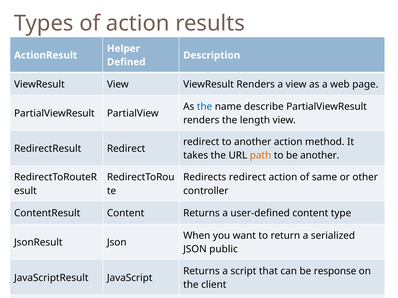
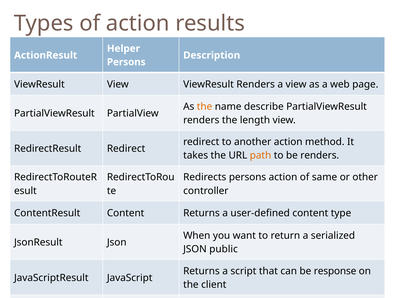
Defined: Defined -> Persons (126, 62)
the colour: blue -> orange (205, 107)
be another: another -> renders (320, 156)
Redirects redirect: redirect -> persons (248, 178)
